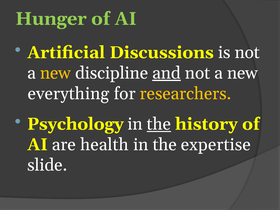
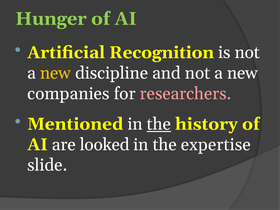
Discussions: Discussions -> Recognition (162, 53)
and underline: present -> none (167, 73)
everything: everything -> companies (68, 94)
researchers colour: yellow -> pink (186, 94)
Psychology: Psychology -> Mentioned (75, 124)
health: health -> looked (105, 145)
